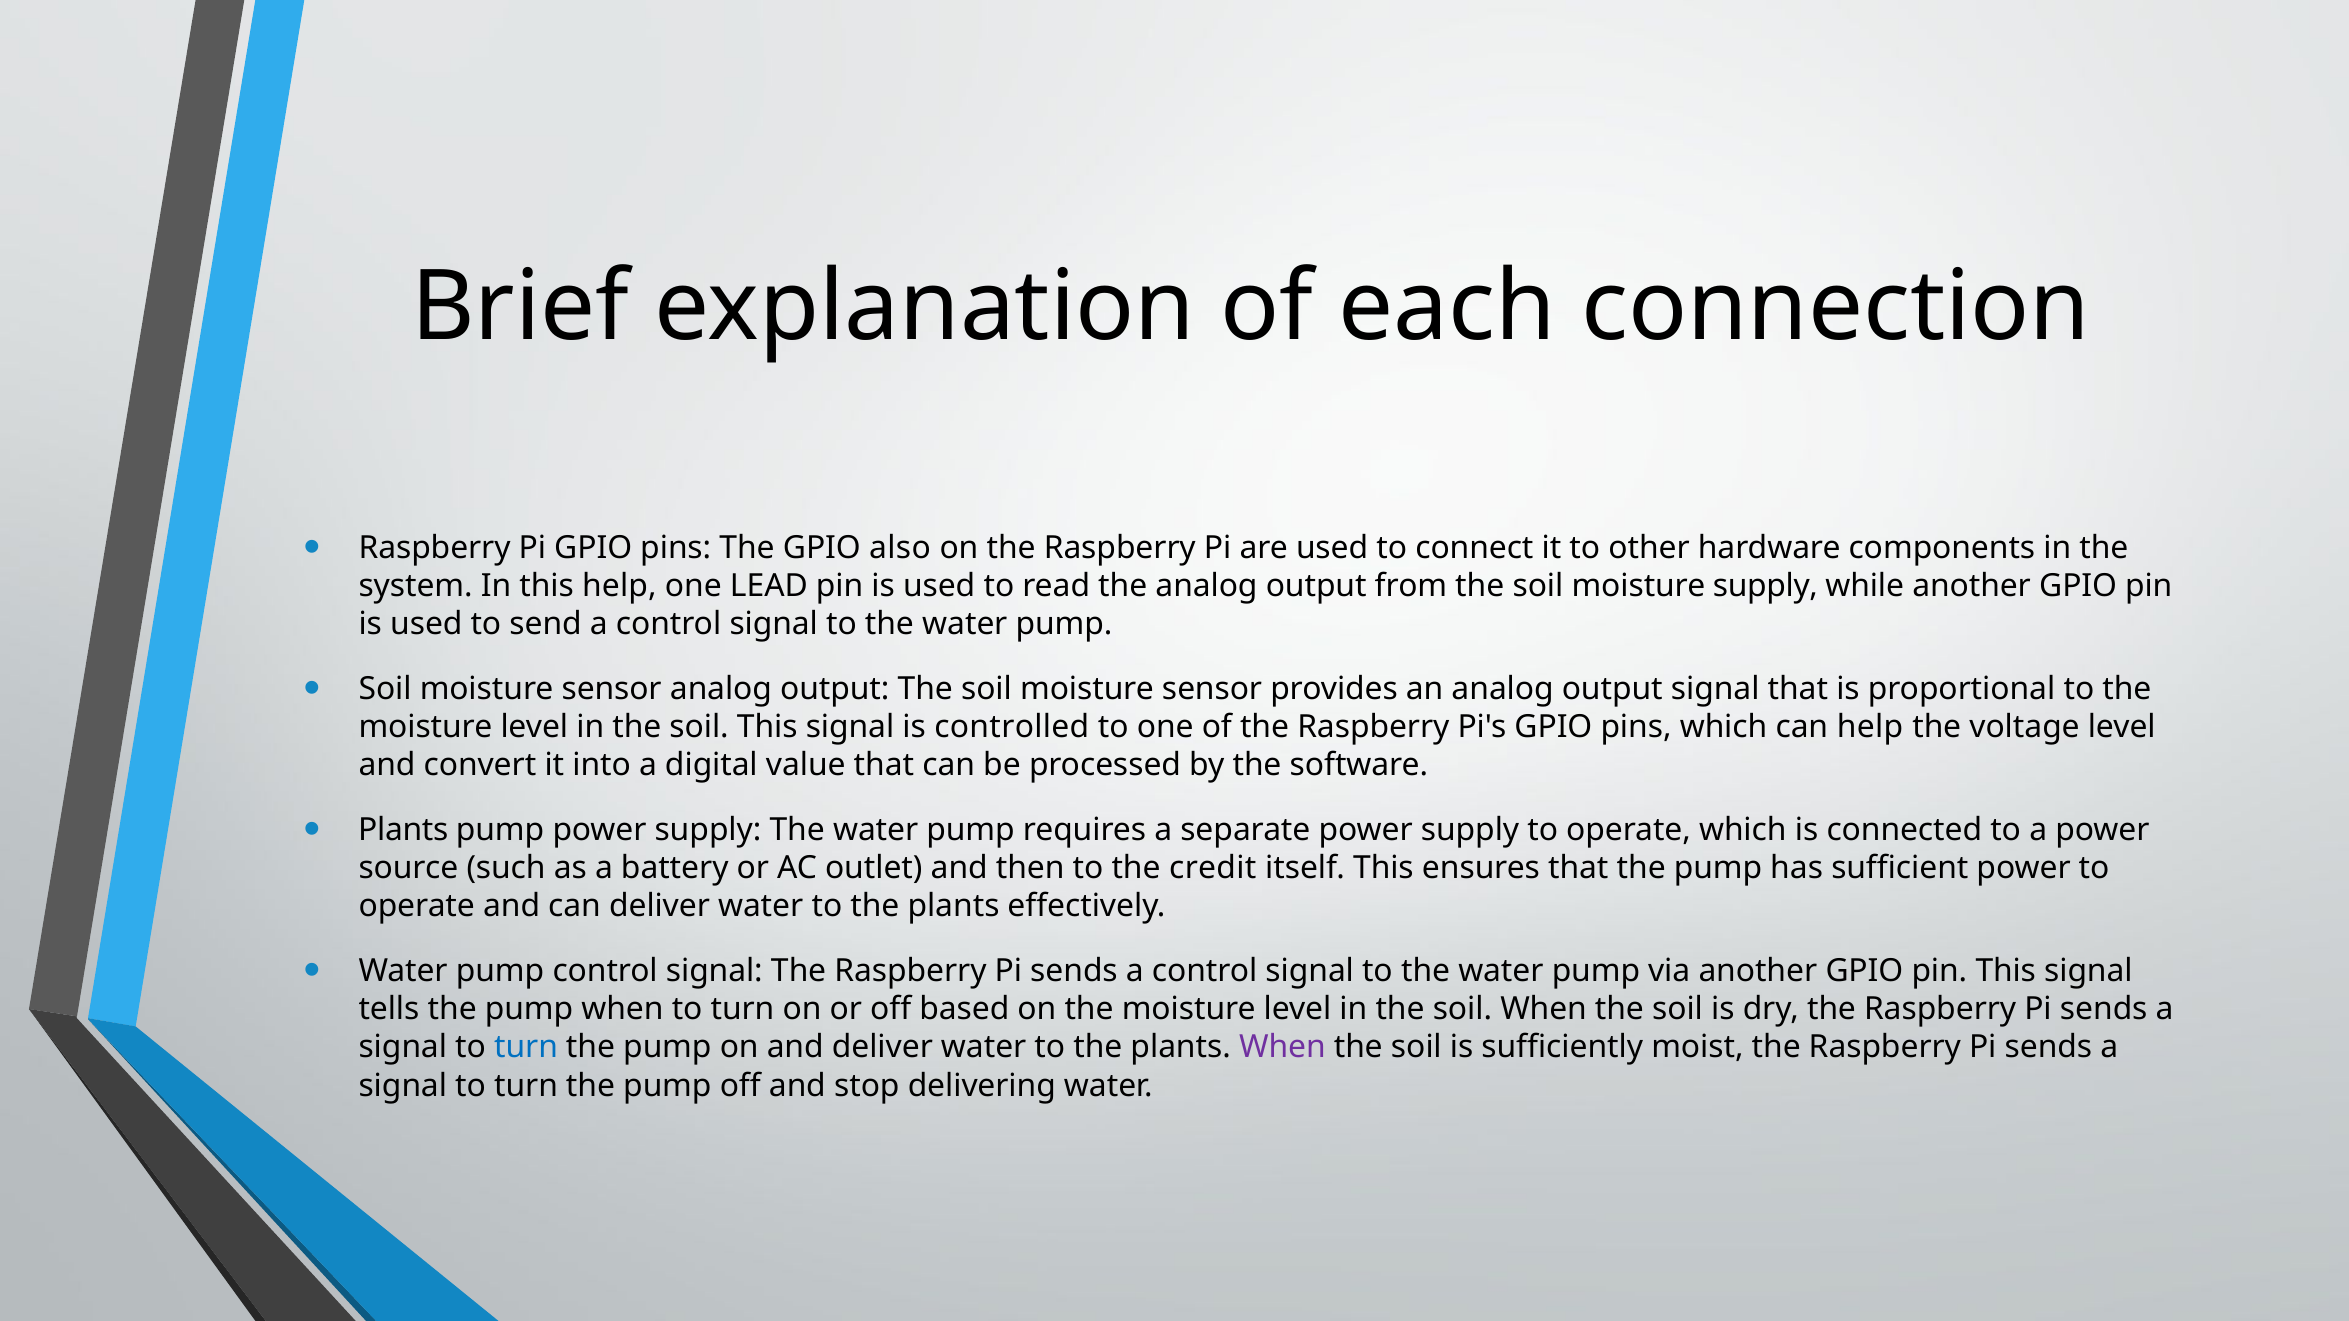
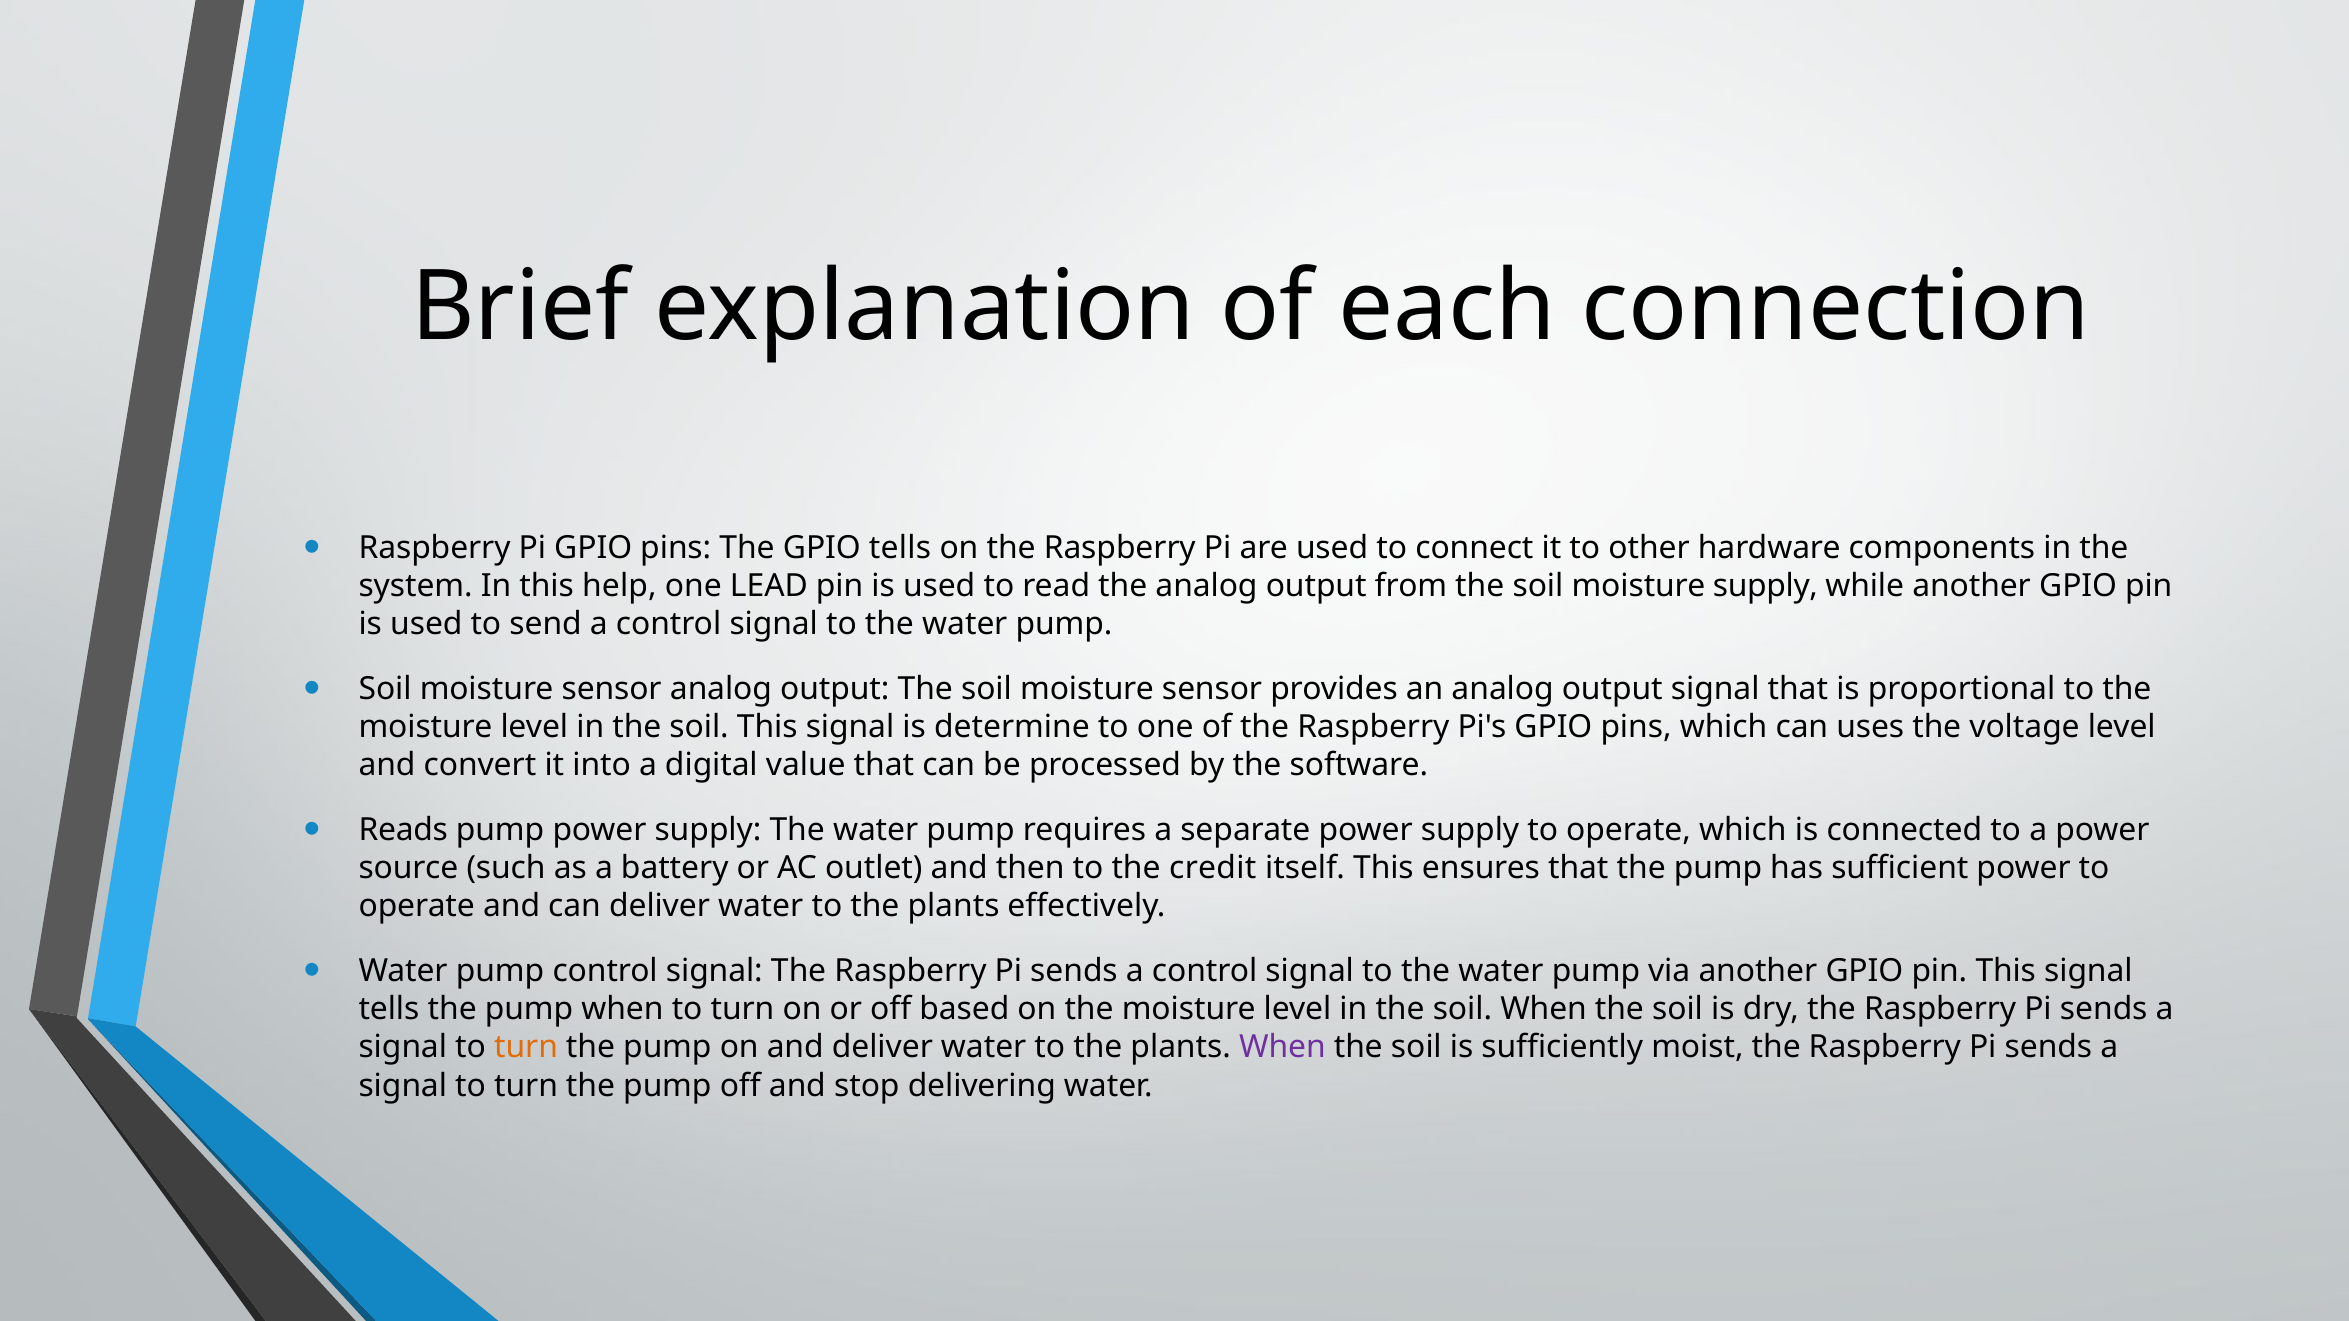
GPIO also: also -> tells (900, 548)
controlled: controlled -> determine (1012, 727)
can help: help -> uses (1870, 727)
Plants: Plants -> Reads (403, 830)
turn colour: blue -> orange (526, 1048)
